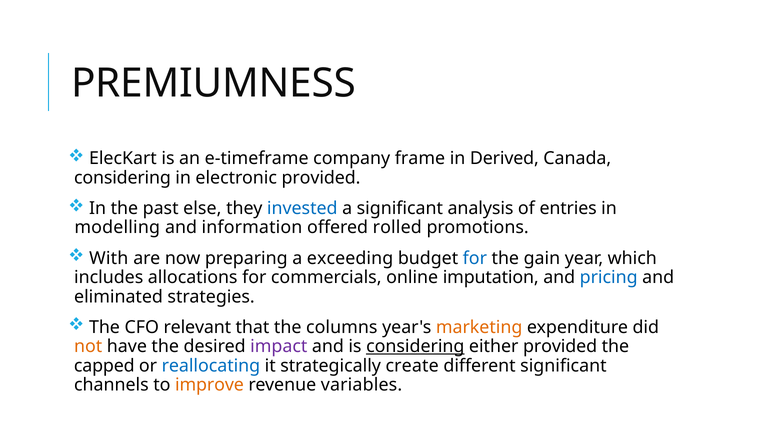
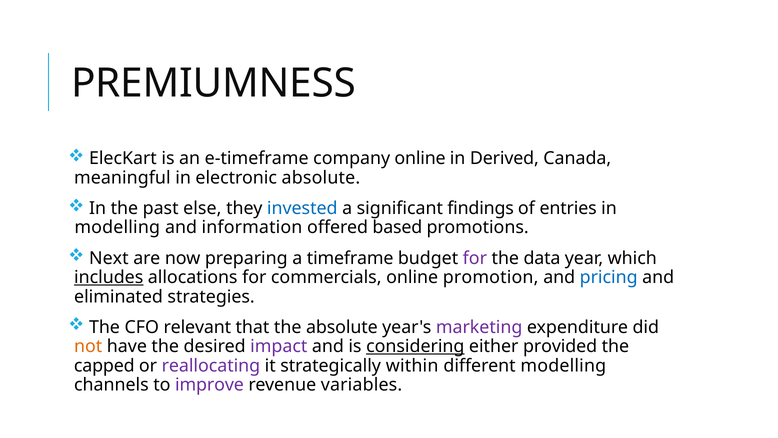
company frame: frame -> online (420, 158)
considering: considering -> meaningful (122, 178)
electronic provided: provided -> absolute (321, 178)
analysis: analysis -> findings (481, 208)
rolled: rolled -> based (397, 227)
With: With -> Next (109, 258)
exceeding: exceeding -> timeframe (350, 258)
for colour: blue -> purple (475, 258)
gain: gain -> data (542, 258)
includes underline: none -> present (109, 277)
imputation: imputation -> promotion (491, 277)
the columns: columns -> absolute (342, 327)
marketing colour: orange -> purple (479, 327)
reallocating colour: blue -> purple (211, 365)
create: create -> within (412, 365)
different significant: significant -> modelling (563, 365)
improve colour: orange -> purple (209, 385)
